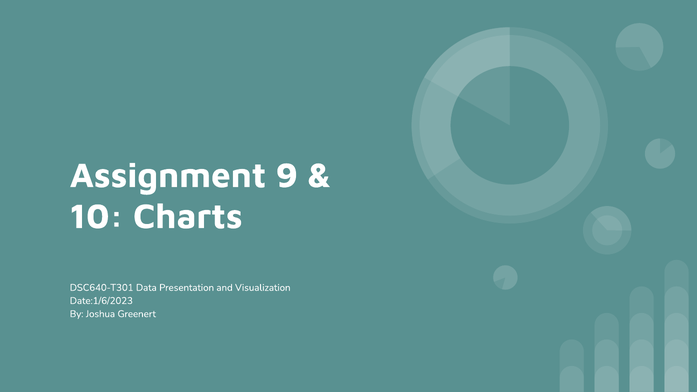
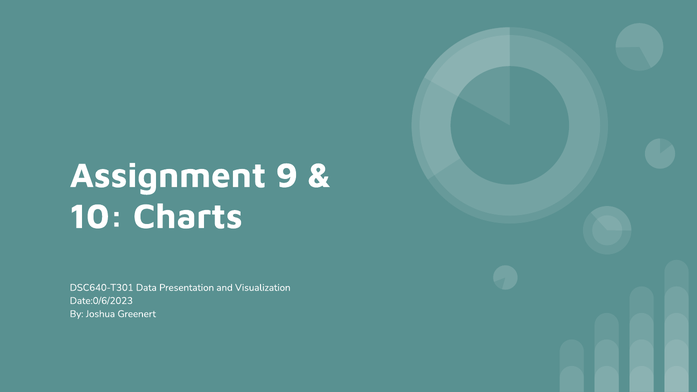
Date:1/6/2023: Date:1/6/2023 -> Date:0/6/2023 (101, 301)
